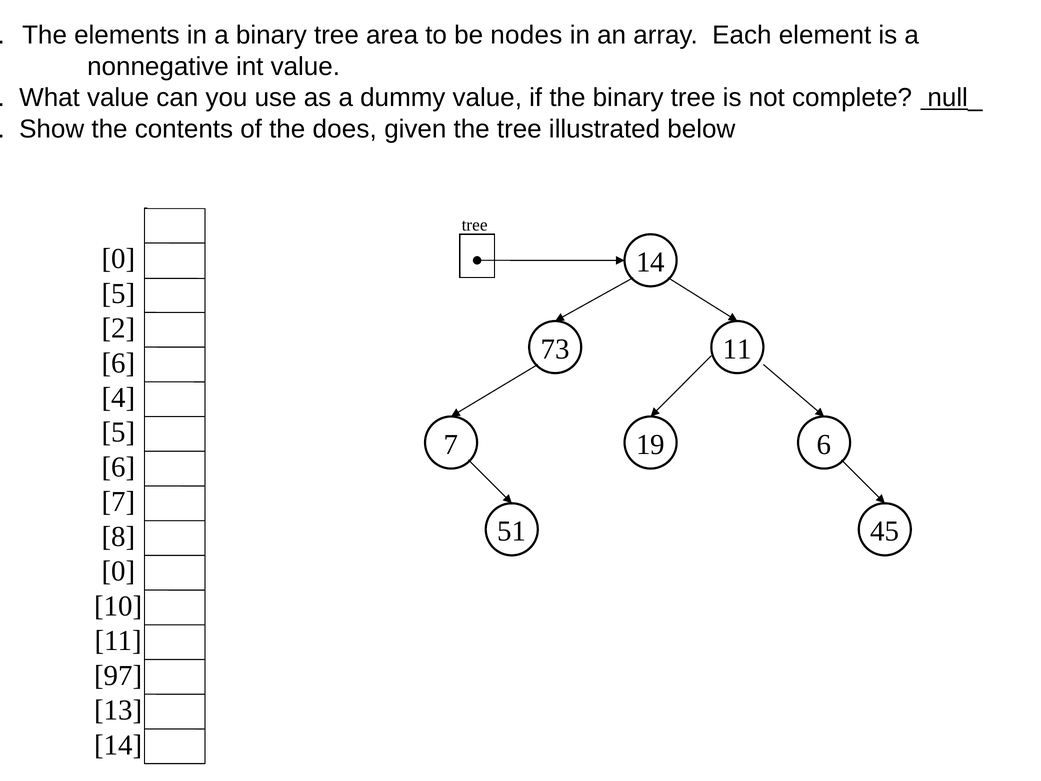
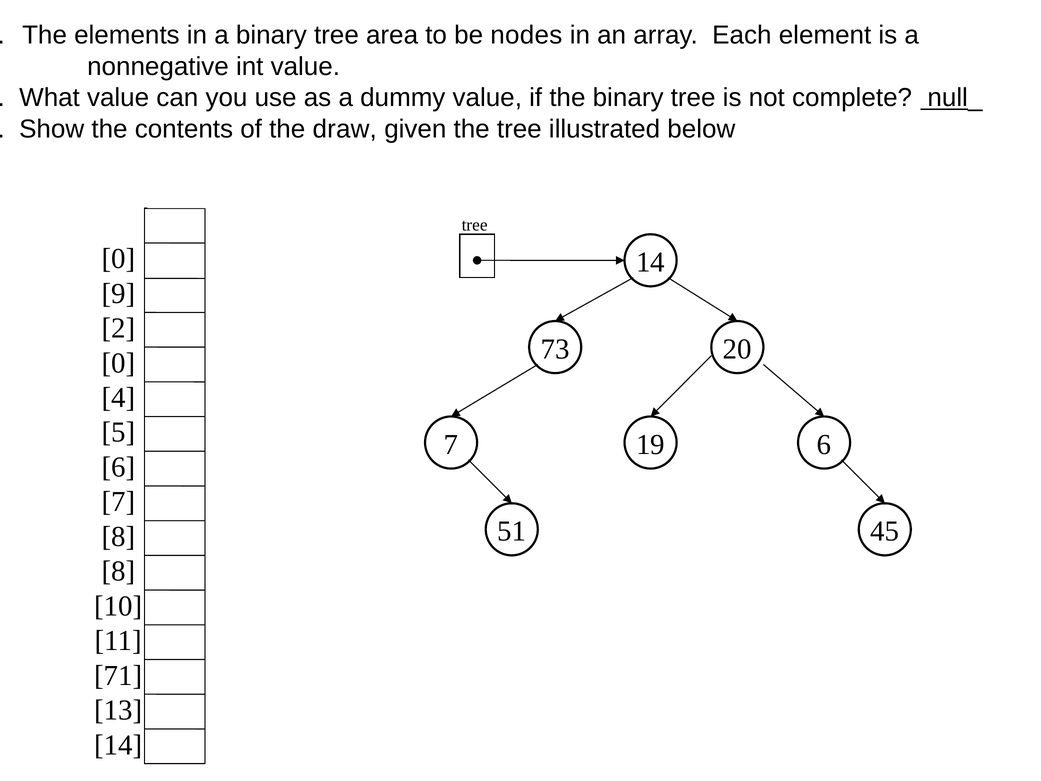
does: does -> draw (345, 129)
5: 5 -> 9 (118, 293)
73 11: 11 -> 20 (737, 349)
6: 6 -> 0 (118, 363)
0: 0 -> 8 (118, 571)
97: 97 -> 71 (118, 675)
